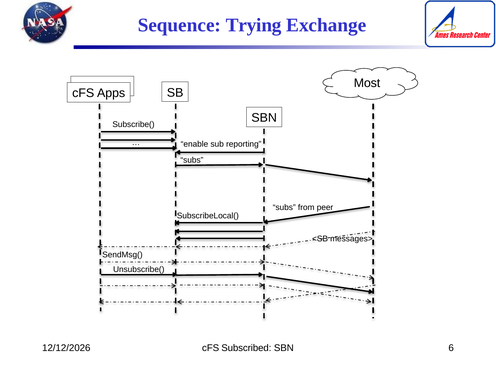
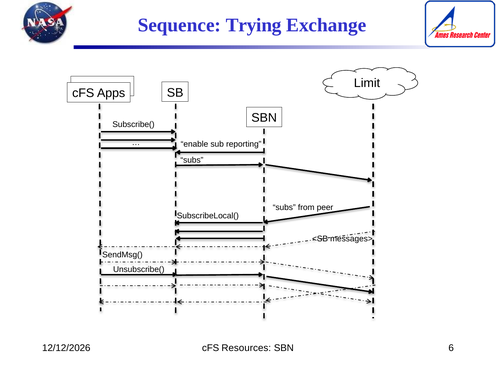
Most: Most -> Limit (367, 83)
Subscribed: Subscribed -> Resources (246, 348)
